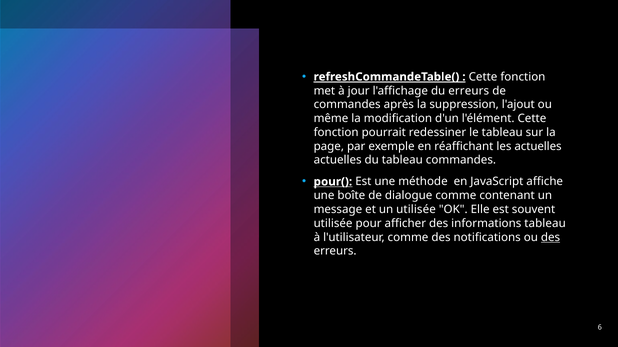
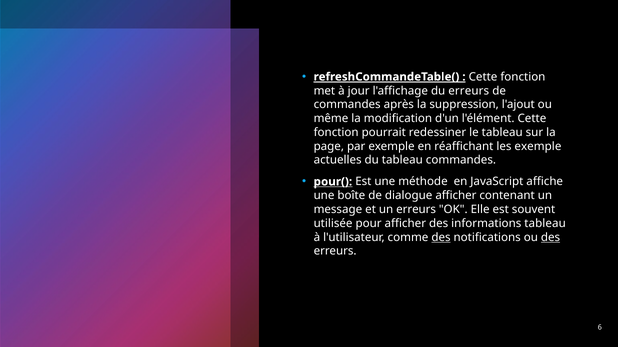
les actuelles: actuelles -> exemple (538, 146)
dialogue comme: comme -> afficher (456, 196)
un utilisée: utilisée -> erreurs (416, 210)
des underline: none -> present (441, 238)
